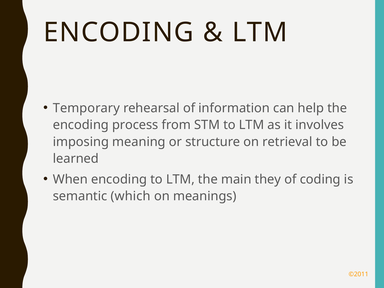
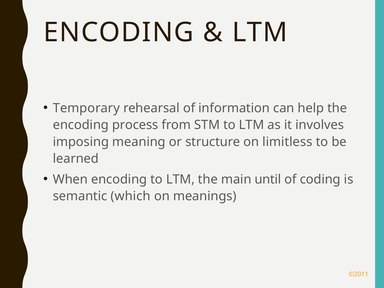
retrieval: retrieval -> limitless (287, 142)
they: they -> until (268, 179)
